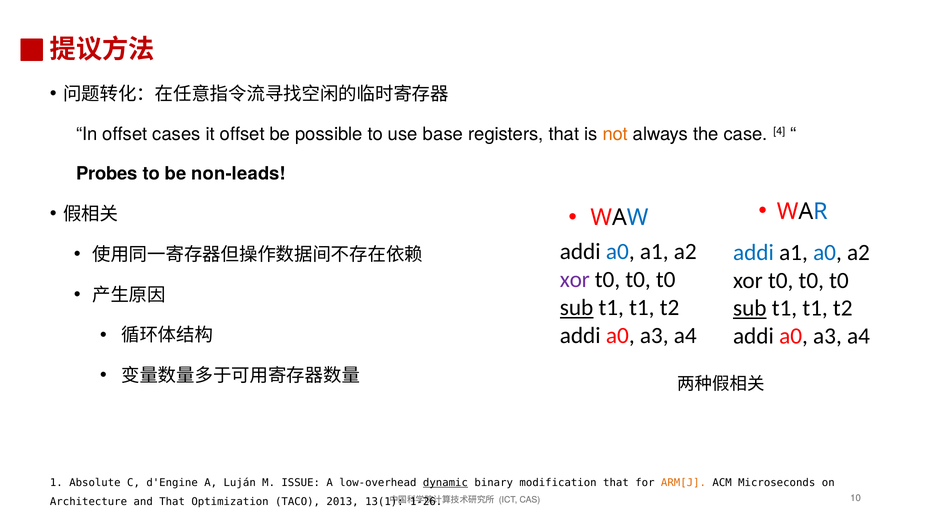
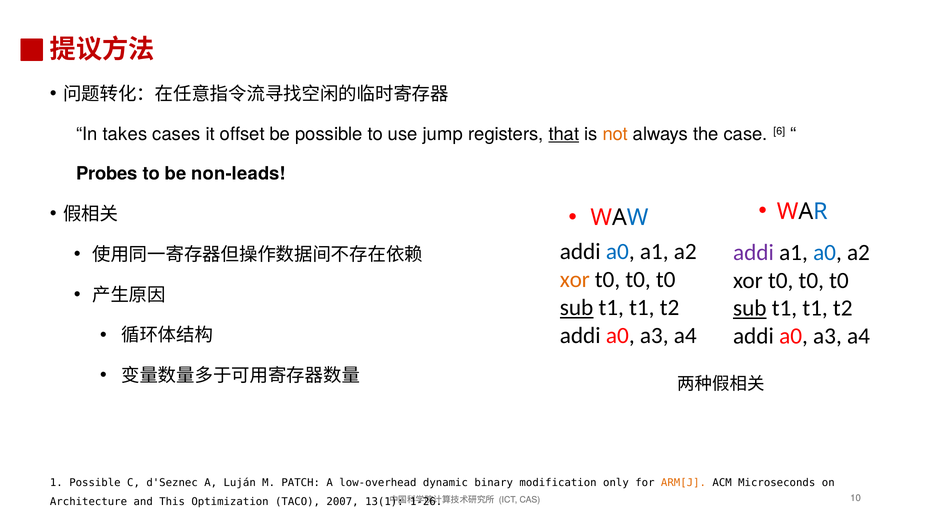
In offset: offset -> takes (125, 134)
base: base -> jump (443, 134)
that underline: none -> present (564, 134)
4: 4 -> 6 (779, 131)
addi colour: blue -> purple (753, 253)
xor colour: purple -> orange (575, 280)
1 Absolute: Absolute -> Possible (95, 483)
d'Engine: d'Engine -> d'Seznec (172, 483)
ISSUE: ISSUE -> PATCH (301, 483)
dynamic underline: present -> none (445, 483)
modification that: that -> only (616, 483)
and That: That -> This (172, 502)
2013: 2013 -> 2007 (343, 502)
